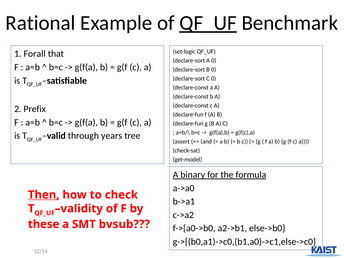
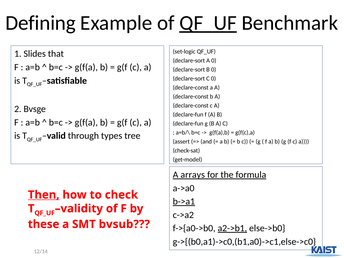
Rational: Rational -> Defining (41, 23)
Forall: Forall -> Slides (35, 54)
Prefix: Prefix -> Bvsge (35, 109)
years: years -> types (112, 136)
binary: binary -> arrays (193, 175)
b->a1 underline: none -> present (184, 201)
a2->b1 underline: none -> present (232, 228)
